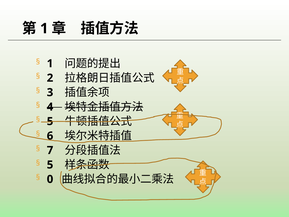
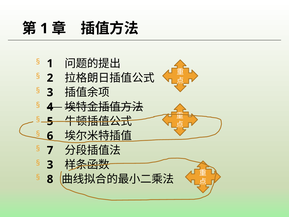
5: 5 -> 3 (50, 165)
0: 0 -> 8 (50, 179)
